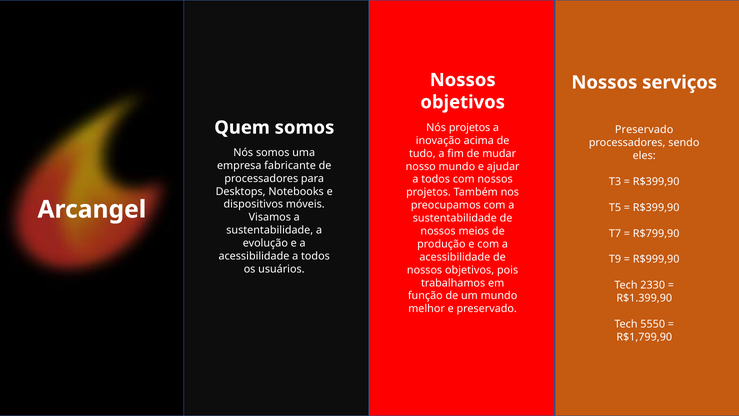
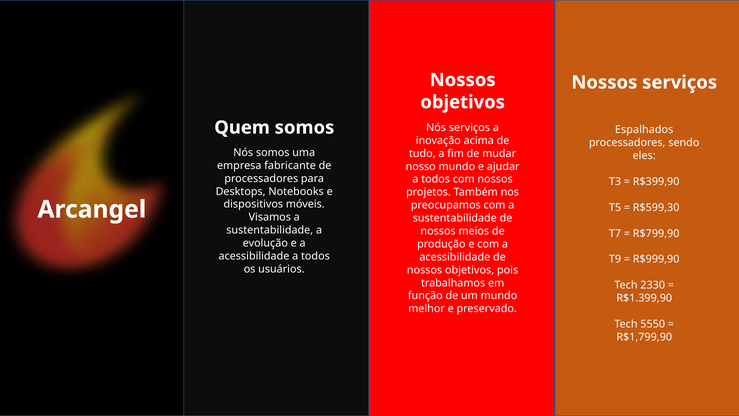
Nós projetos: projetos -> serviços (469, 127)
Preservado: Preservado -> Espalhados (644, 130)
R$399,90: R$399,90 -> R$599,30 (656, 207)
